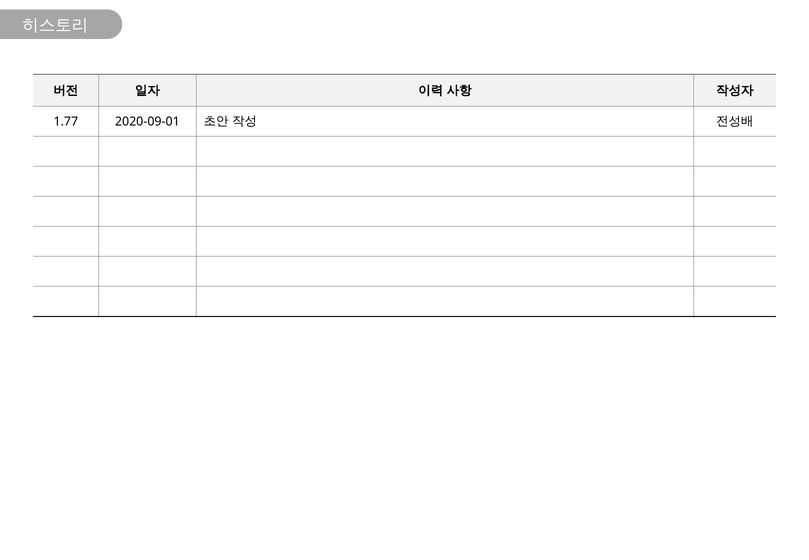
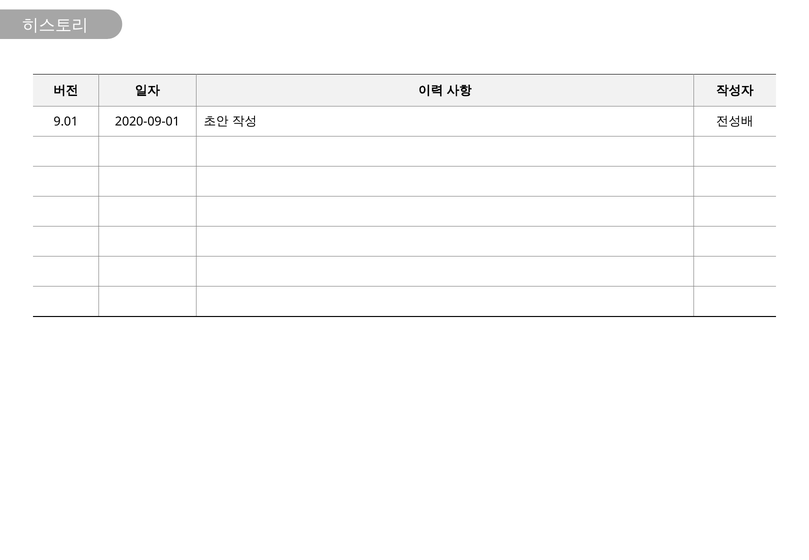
1.77: 1.77 -> 9.01 (66, 122)
